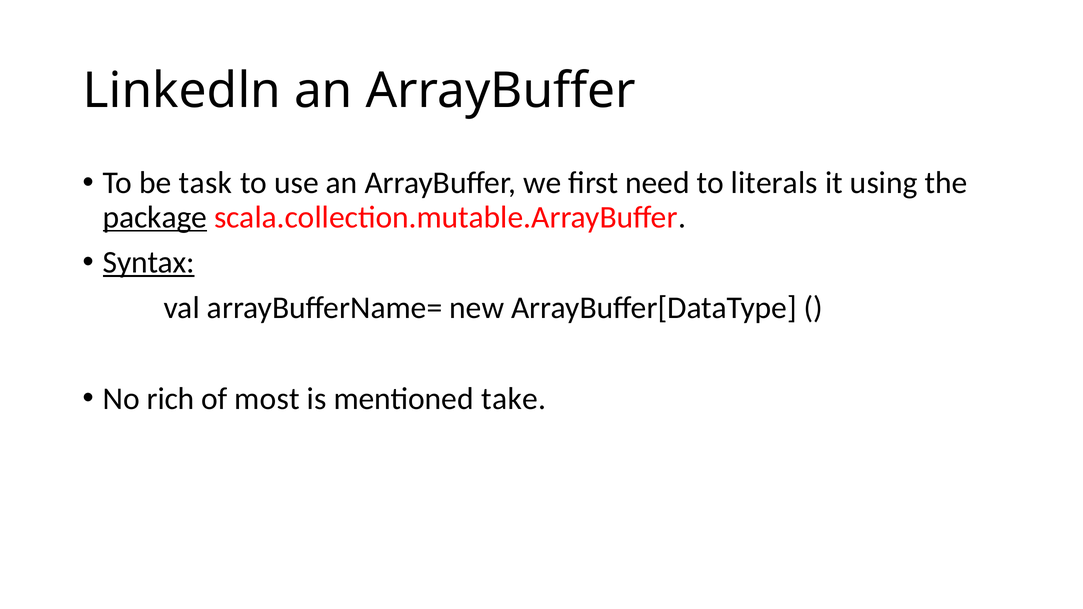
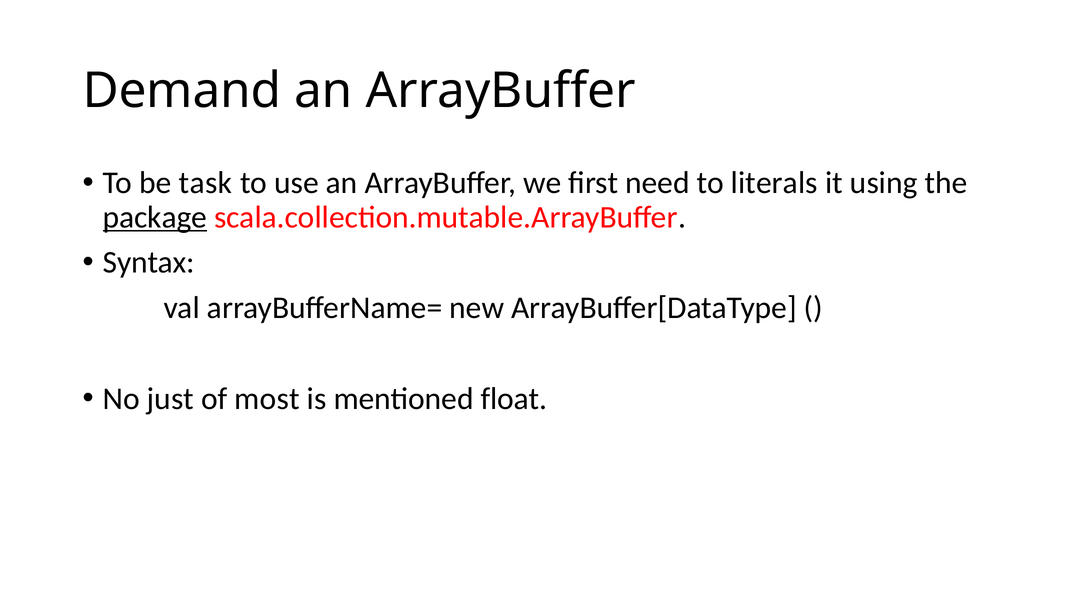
Linkedln: Linkedln -> Demand (182, 91)
Syntax underline: present -> none (149, 263)
rich: rich -> just (170, 399)
take: take -> float (514, 399)
